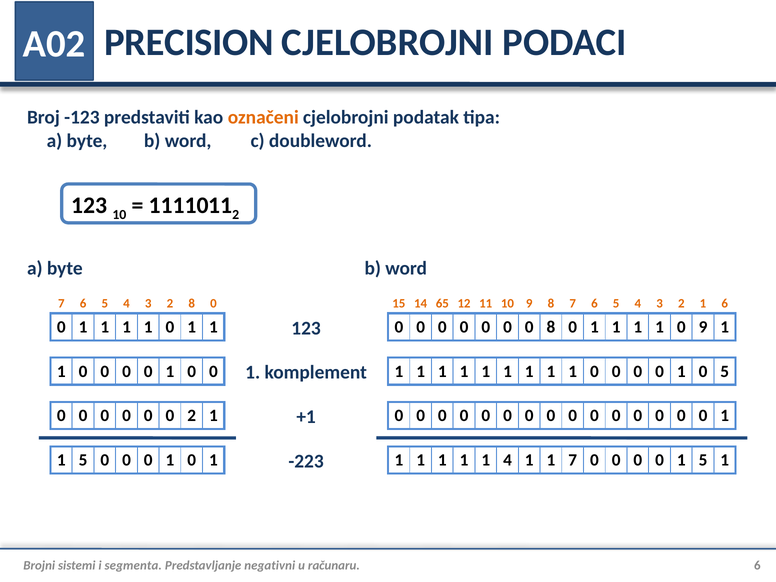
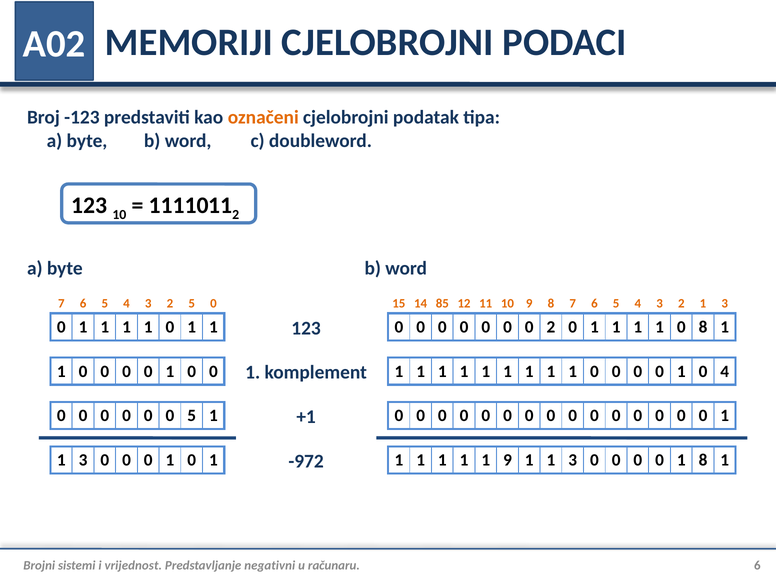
PRECISION: PRECISION -> MEMORIJI (189, 43)
2 8: 8 -> 5 (192, 304)
65: 65 -> 85 (442, 304)
2 1 6: 6 -> 3 (725, 304)
0 8: 8 -> 2 (551, 327)
0 9: 9 -> 8 (703, 327)
0 5: 5 -> 4 (725, 371)
0 2: 2 -> 5 (192, 416)
5: 5 -> 3 (83, 460)
1 4: 4 -> 9 (508, 460)
7: 7 -> 3 (573, 460)
0 1 5: 5 -> 8 (703, 460)
-223: -223 -> -972 (306, 461)
segmenta: segmenta -> vrijednost (133, 566)
